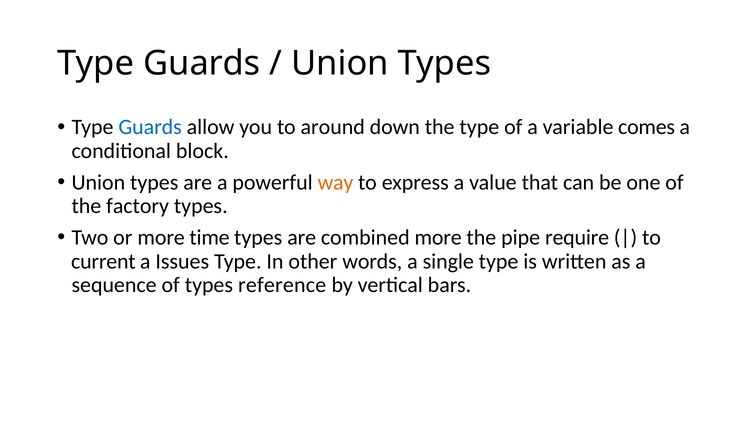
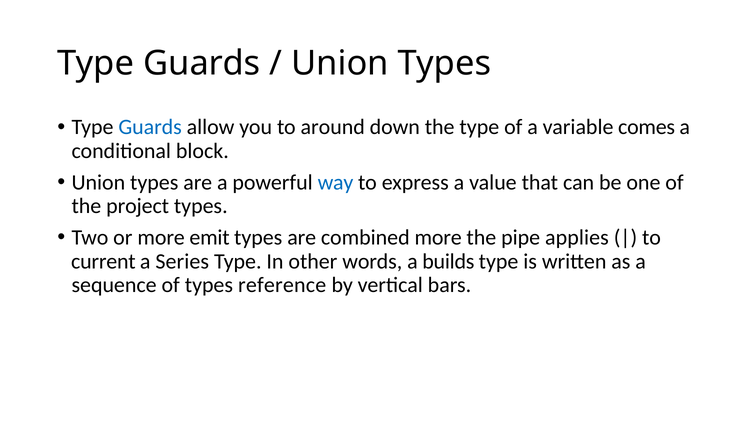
way colour: orange -> blue (336, 183)
factory: factory -> project (138, 206)
time: time -> emit (210, 238)
require: require -> applies (577, 238)
Issues: Issues -> Series (182, 262)
single: single -> builds (448, 262)
